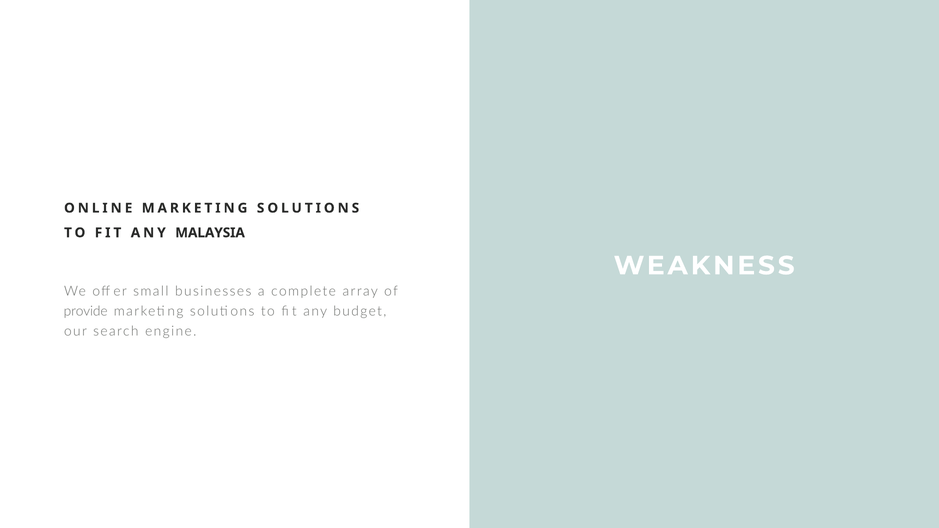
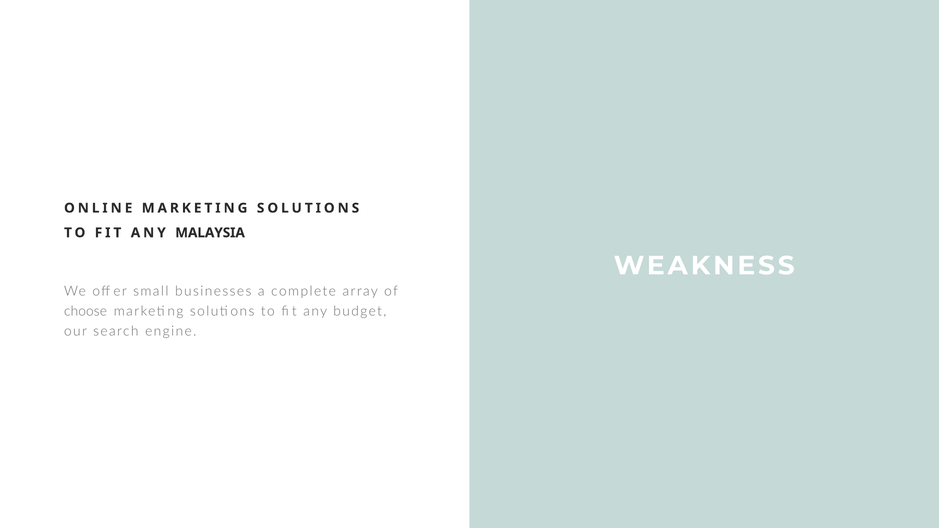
provide: provide -> choose (86, 311)
